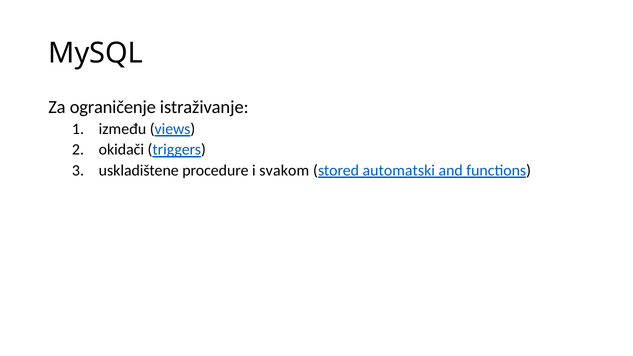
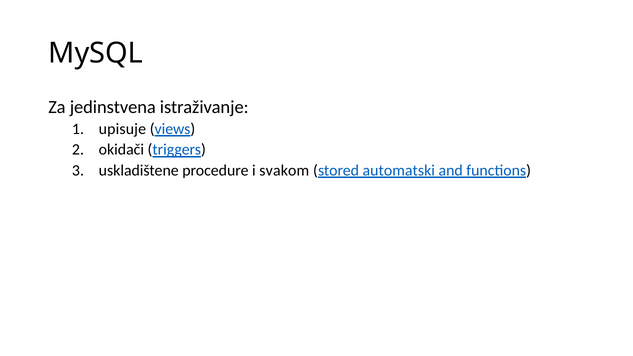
ograničenje: ograničenje -> jedinstvena (113, 107)
između: između -> upisuje (122, 129)
